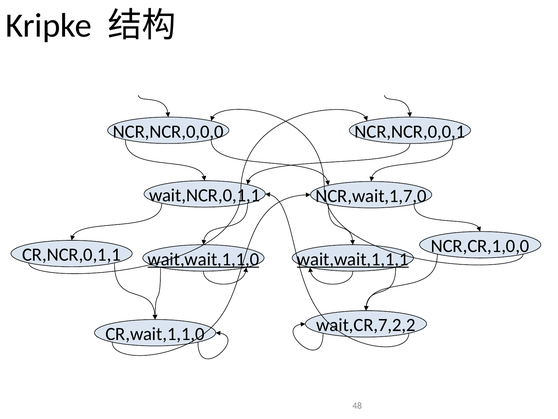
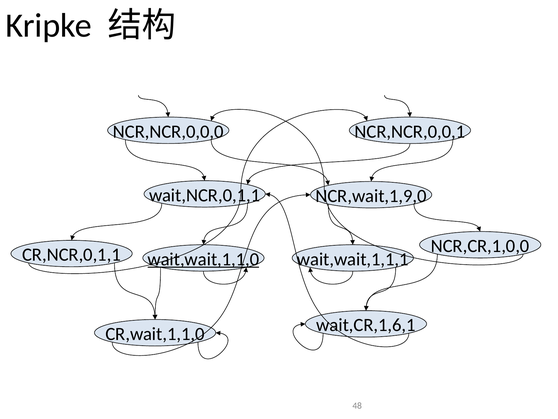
NCR,wait,1,7,0: NCR,wait,1,7,0 -> NCR,wait,1,9,0 (371, 196)
wait,wait,1,1,1 underline: present -> none (353, 259)
wait,CR,7,2,2: wait,CR,7,2,2 -> wait,CR,1,6,1 (366, 325)
